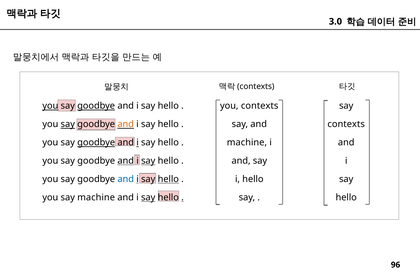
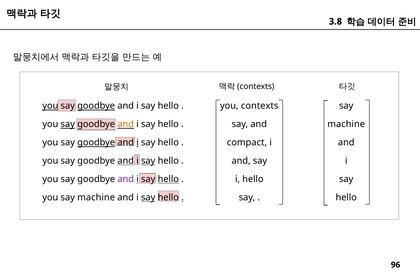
3.0: 3.0 -> 3.8 (335, 22)
contexts: contexts -> machine (346, 124)
machine: machine -> compact (247, 142)
and colour: blue -> purple (126, 179)
